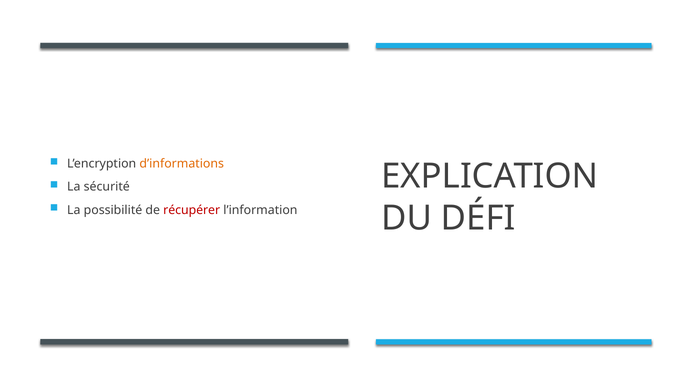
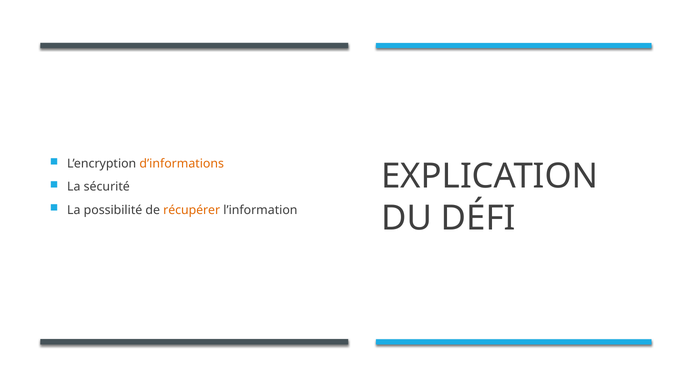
récupérer colour: red -> orange (192, 210)
